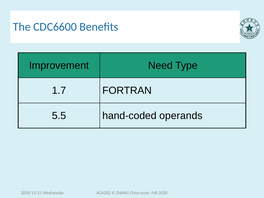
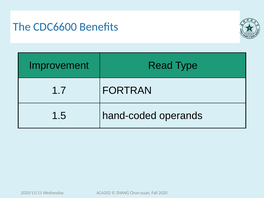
Need: Need -> Read (160, 65)
5.5: 5.5 -> 1.5 (59, 116)
